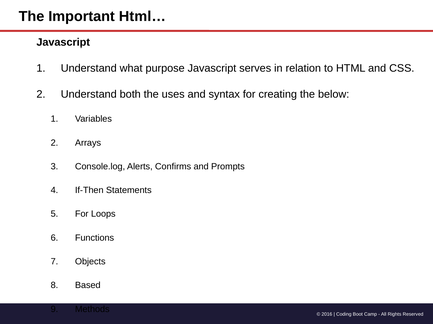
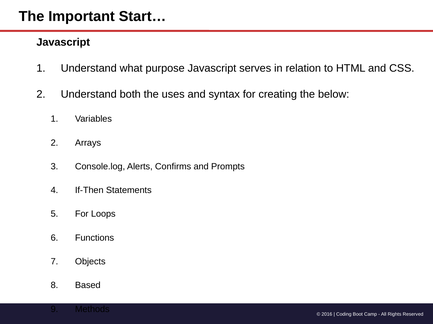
Html…: Html… -> Start… (142, 16)
